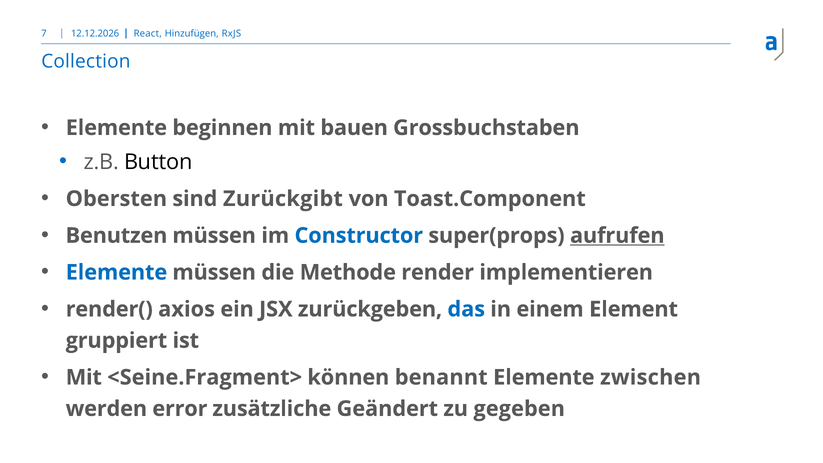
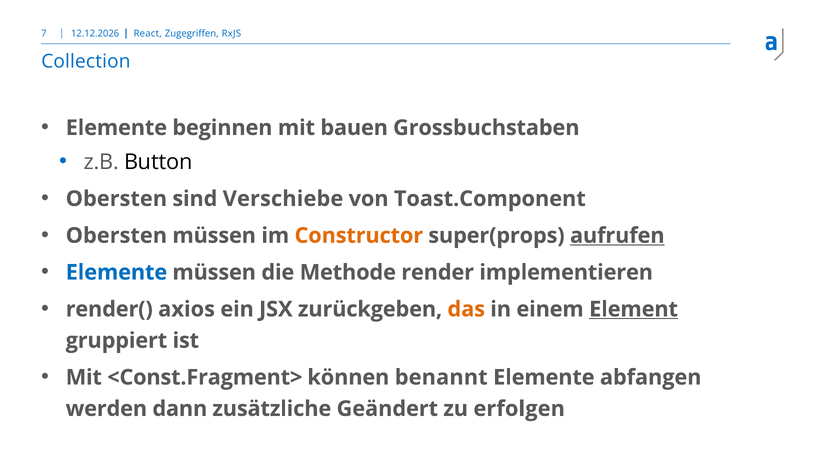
Hinzufügen: Hinzufügen -> Zugegriffen (192, 33)
Zurückgibt: Zurückgibt -> Verschiebe (283, 199)
Benutzen: Benutzen -> Obersten (116, 236)
Constructor colour: blue -> orange (359, 236)
das colour: blue -> orange (466, 309)
Element underline: none -> present (634, 309)
<Seine.Fragment>: <Seine.Fragment> -> <Const.Fragment> (205, 377)
zwischen: zwischen -> abfangen (651, 377)
error: error -> dann (180, 409)
gegeben: gegeben -> erfolgen (519, 409)
